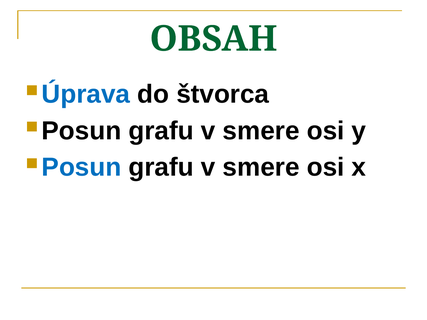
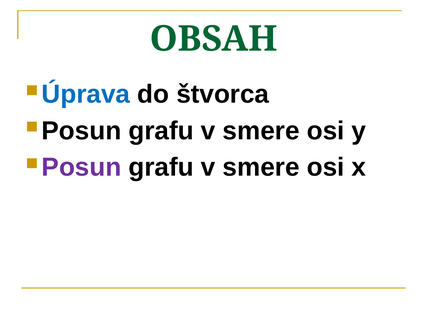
Posun colour: blue -> purple (81, 167)
